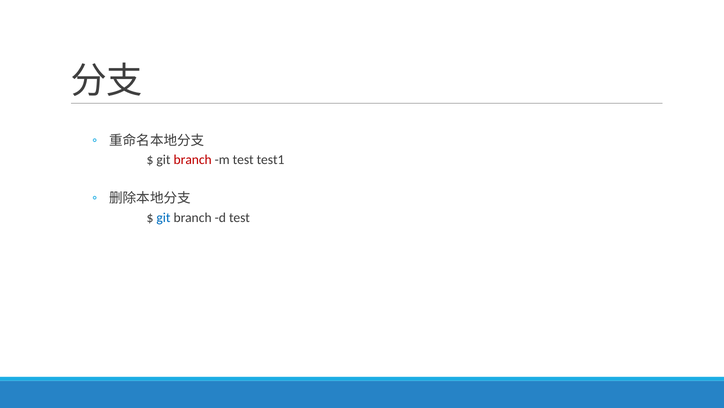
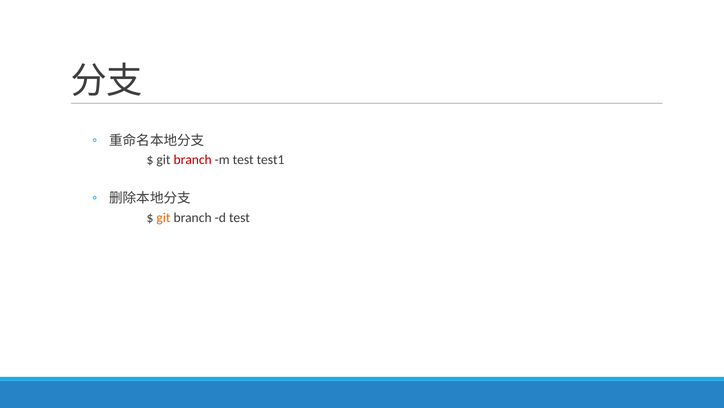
git colour: blue -> orange (163, 217)
